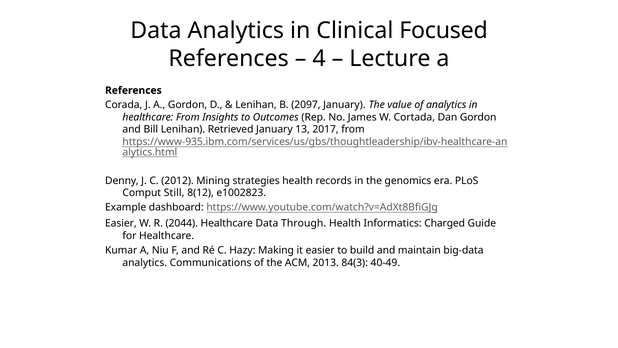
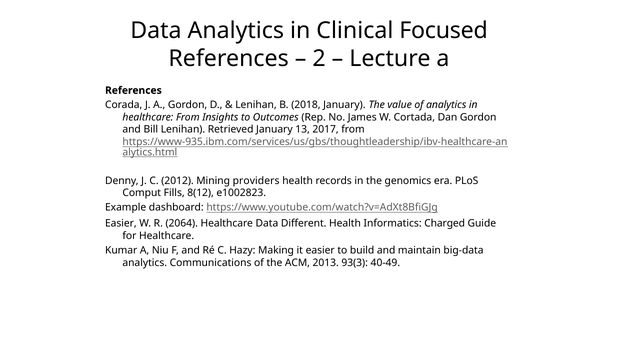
4: 4 -> 2 (319, 58)
2097: 2097 -> 2018 (306, 105)
strategies: strategies -> providers (256, 180)
Still: Still -> Fills (174, 193)
2044: 2044 -> 2064 (182, 223)
Through: Through -> Different (304, 223)
84(3: 84(3 -> 93(3 (355, 262)
